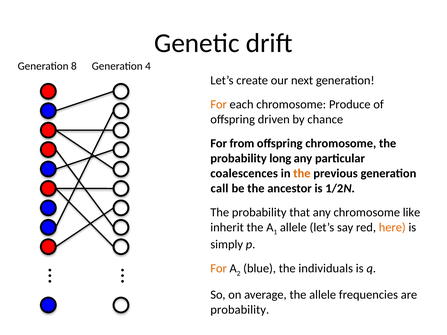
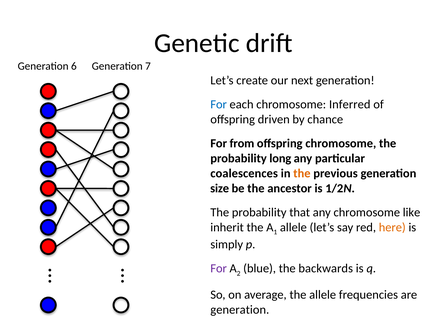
8: 8 -> 6 (74, 66)
4: 4 -> 7 (148, 66)
For colour: orange -> blue (219, 105)
Produce: Produce -> Inferred (350, 105)
call: call -> size (220, 188)
For colour: orange -> purple (219, 269)
individuals: individuals -> backwards (326, 269)
probability: probability -> generation (240, 310)
